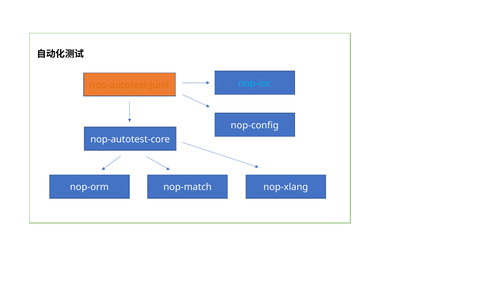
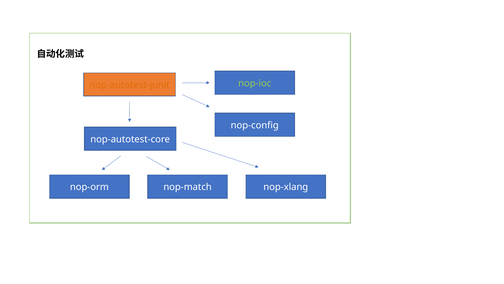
nop-ioc colour: light blue -> light green (255, 83)
